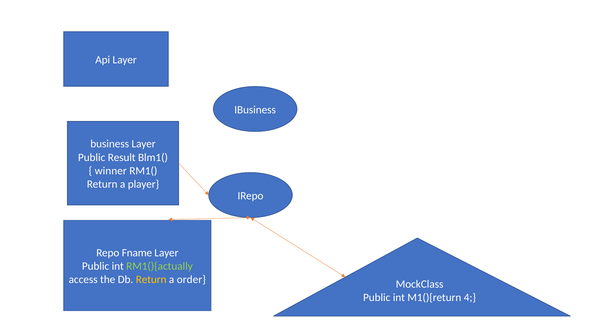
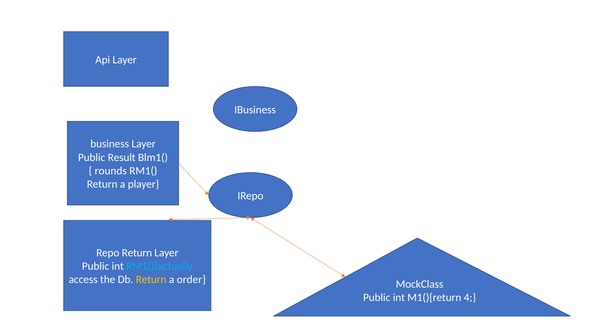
winner: winner -> rounds (111, 171)
Repo Fname: Fname -> Return (137, 253)
RM1(){actually colour: light green -> light blue (160, 266)
